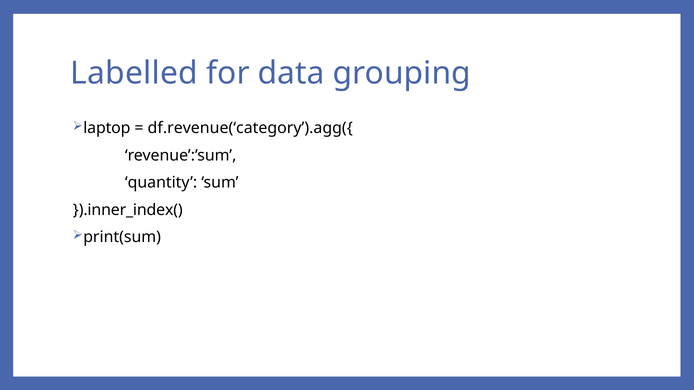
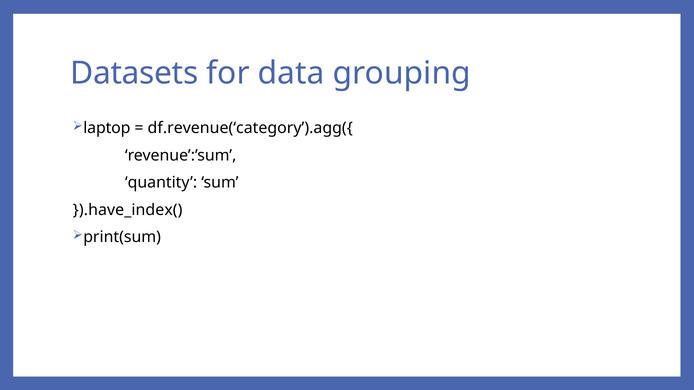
Labelled: Labelled -> Datasets (134, 73)
}).inner_index(: }).inner_index( -> }).have_index( (128, 210)
